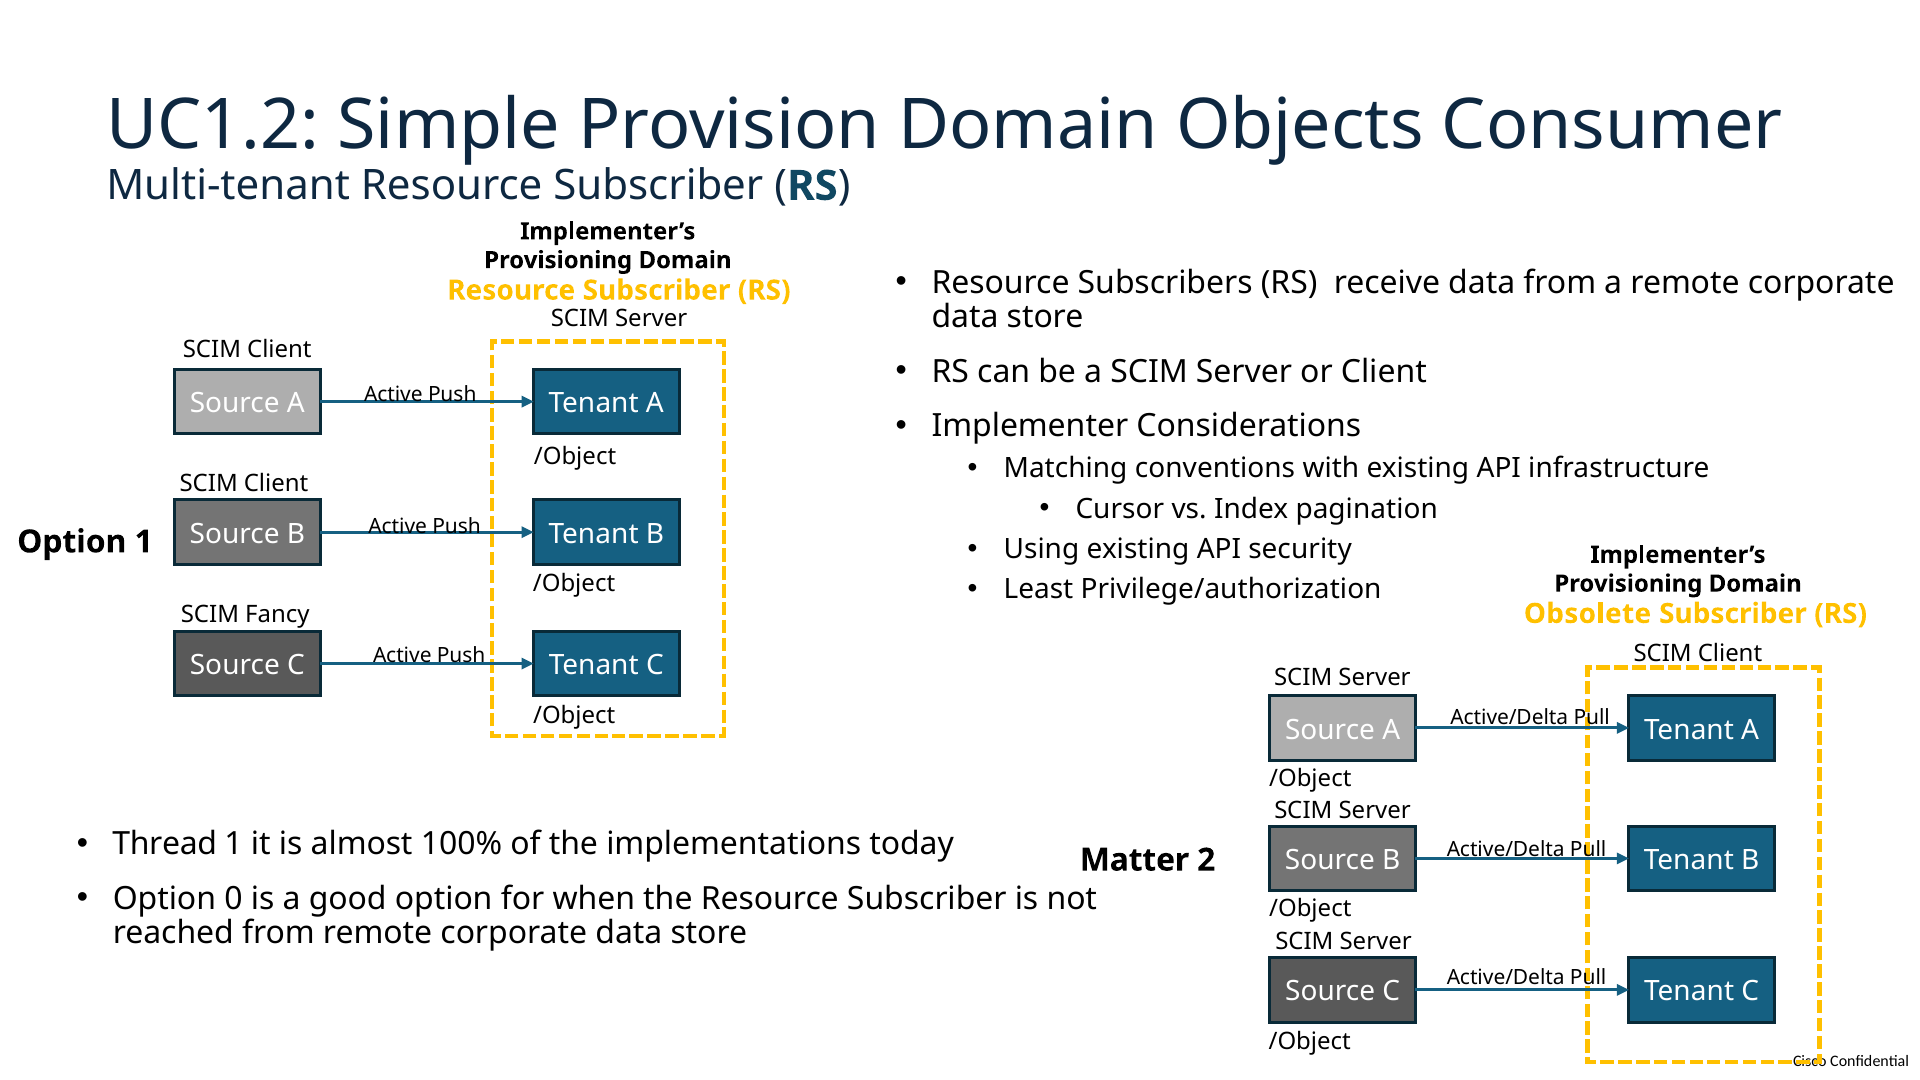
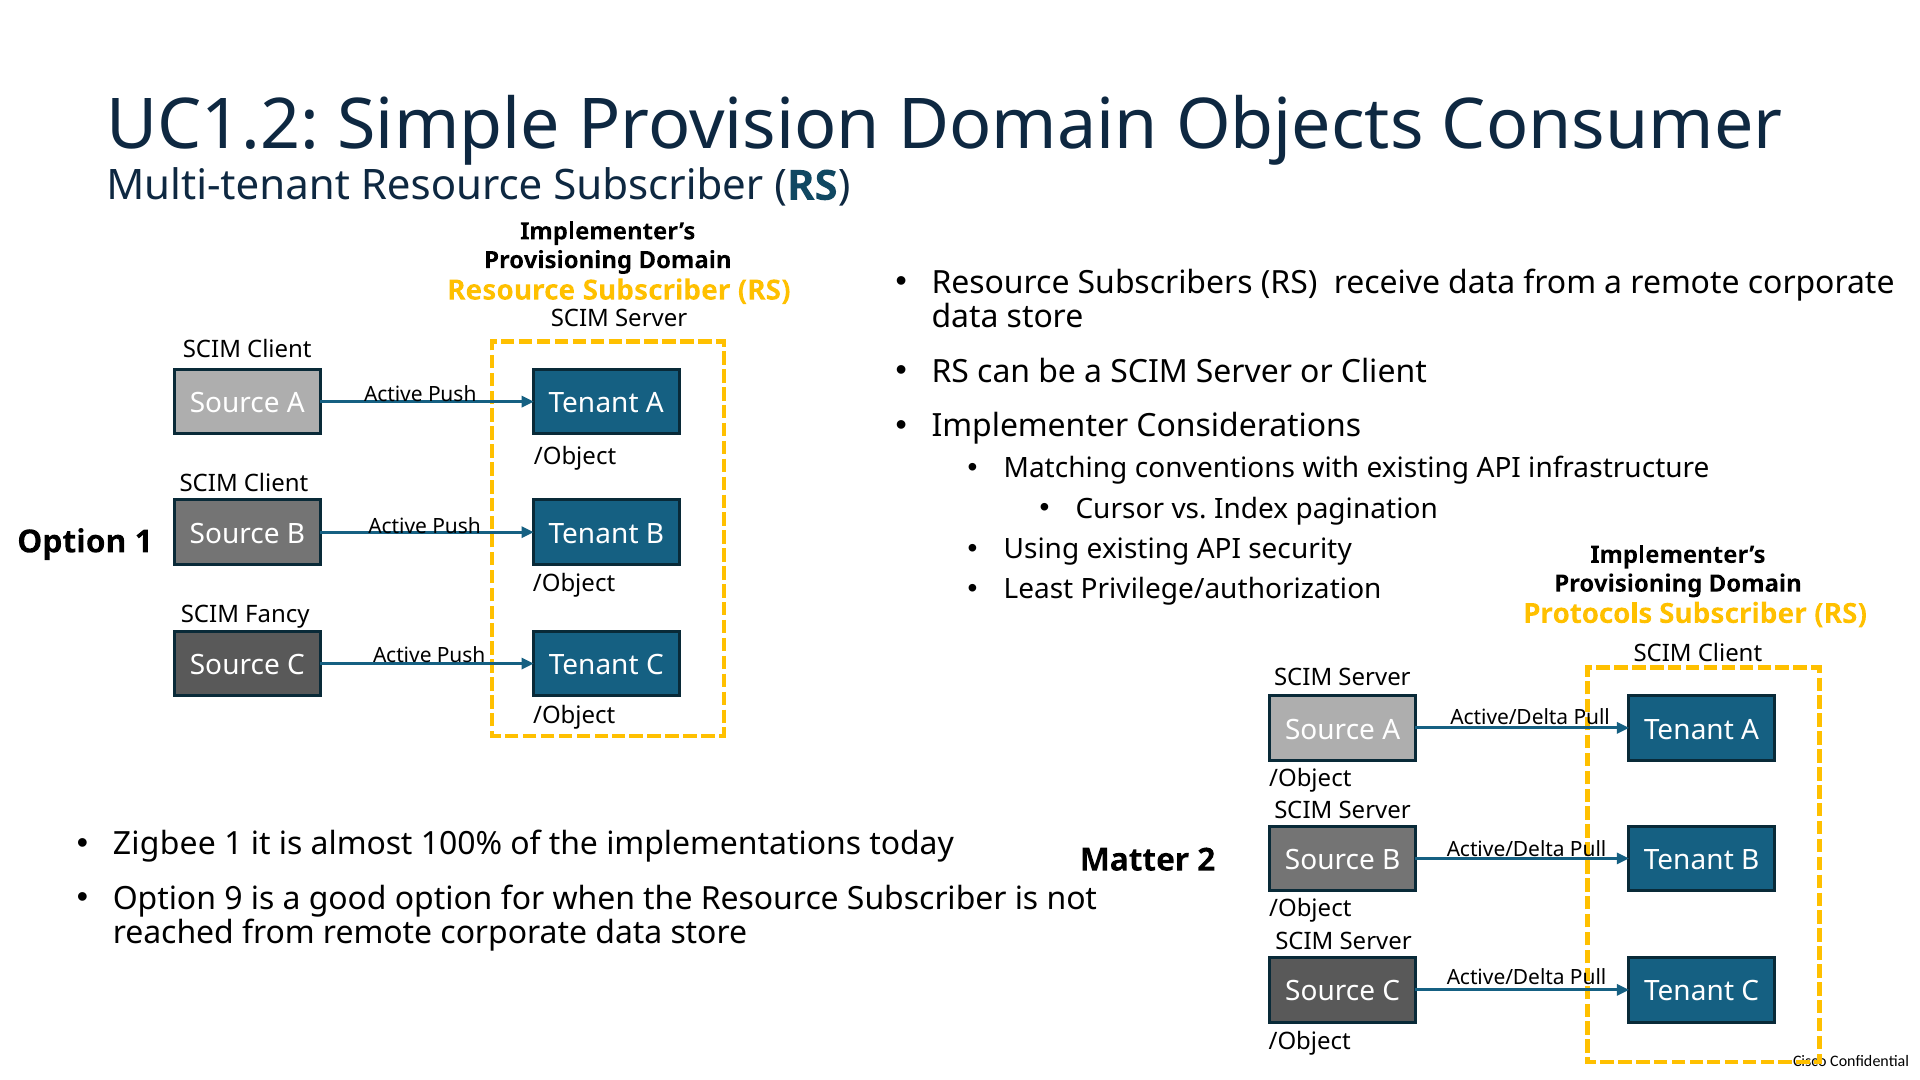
Obsolete: Obsolete -> Protocols (1588, 614)
Thread: Thread -> Zigbee (164, 844)
0: 0 -> 9 (234, 899)
